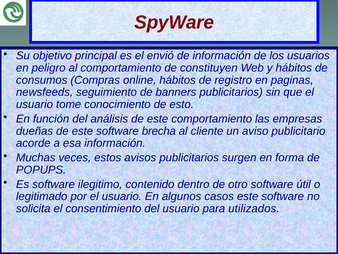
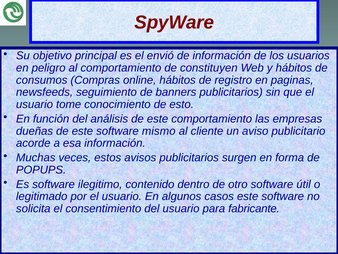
brecha: brecha -> mismo (159, 131)
utilizados: utilizados -> fabricante (254, 208)
